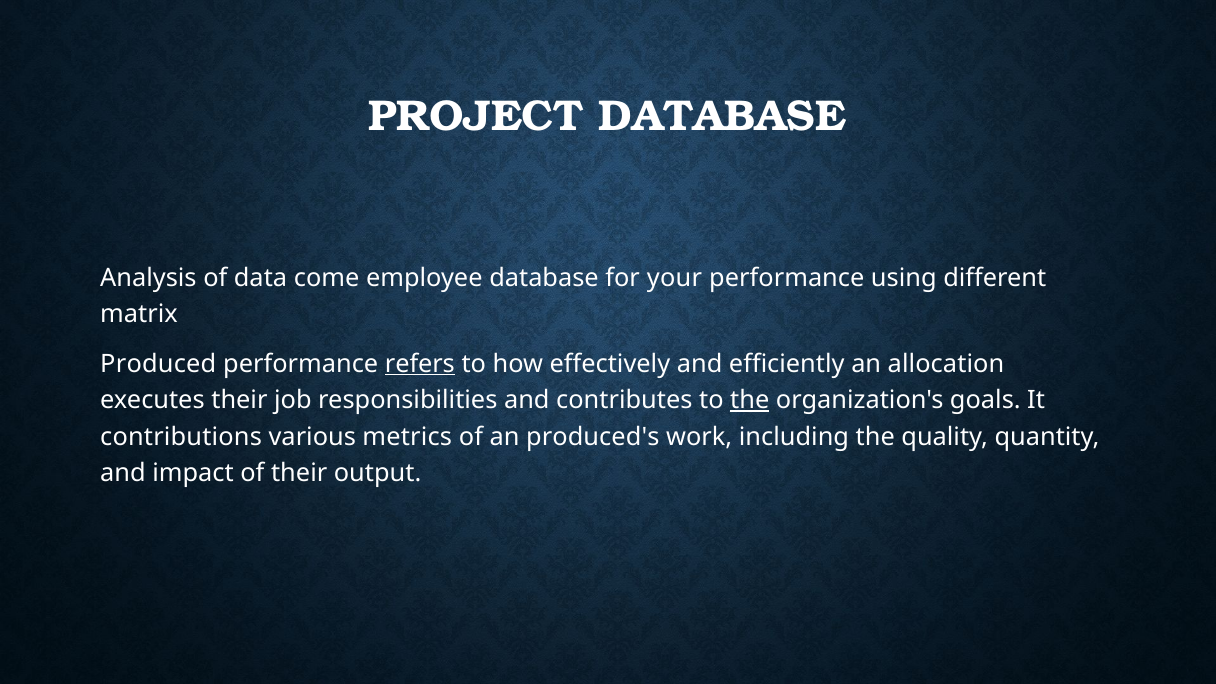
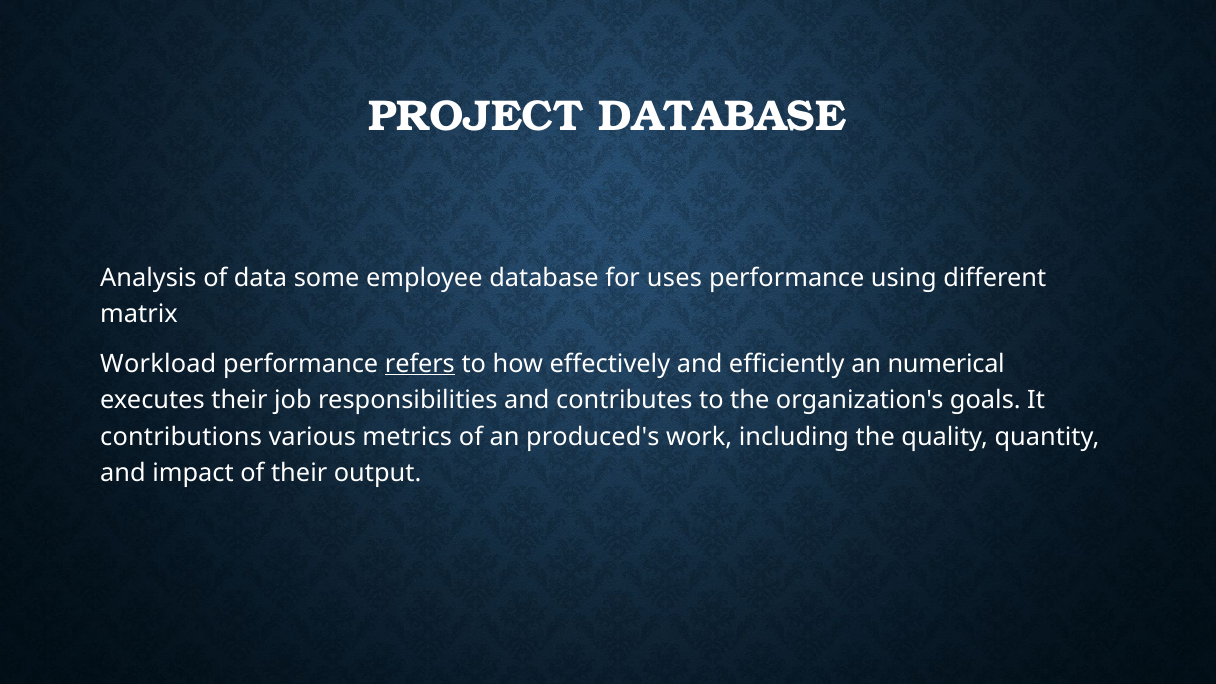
come: come -> some (327, 278)
your: your -> uses (674, 278)
Produced: Produced -> Workload (158, 364)
allocation: allocation -> numerical (946, 364)
the underline: present -> none (750, 400)
